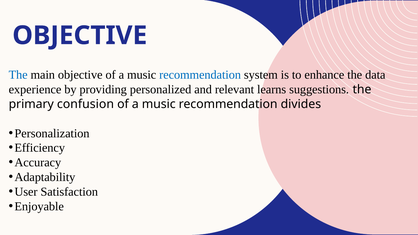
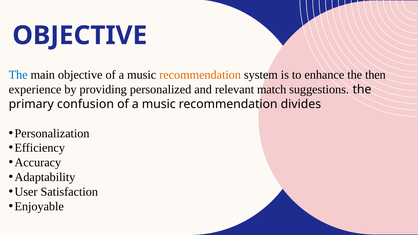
recommendation colour: blue -> orange (200, 75)
data: data -> then (375, 75)
learns: learns -> match (272, 89)
